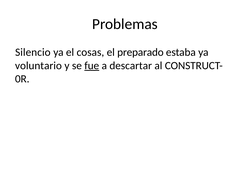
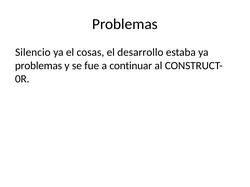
preparado: preparado -> desarrollo (140, 52)
voluntario: voluntario -> problemas (39, 66)
fue underline: present -> none (92, 66)
descartar: descartar -> continuar (131, 66)
